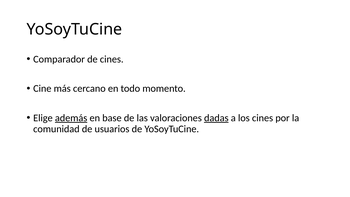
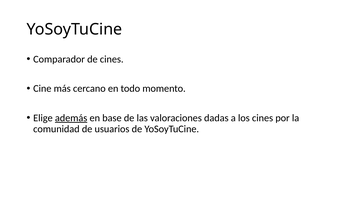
dadas underline: present -> none (216, 118)
